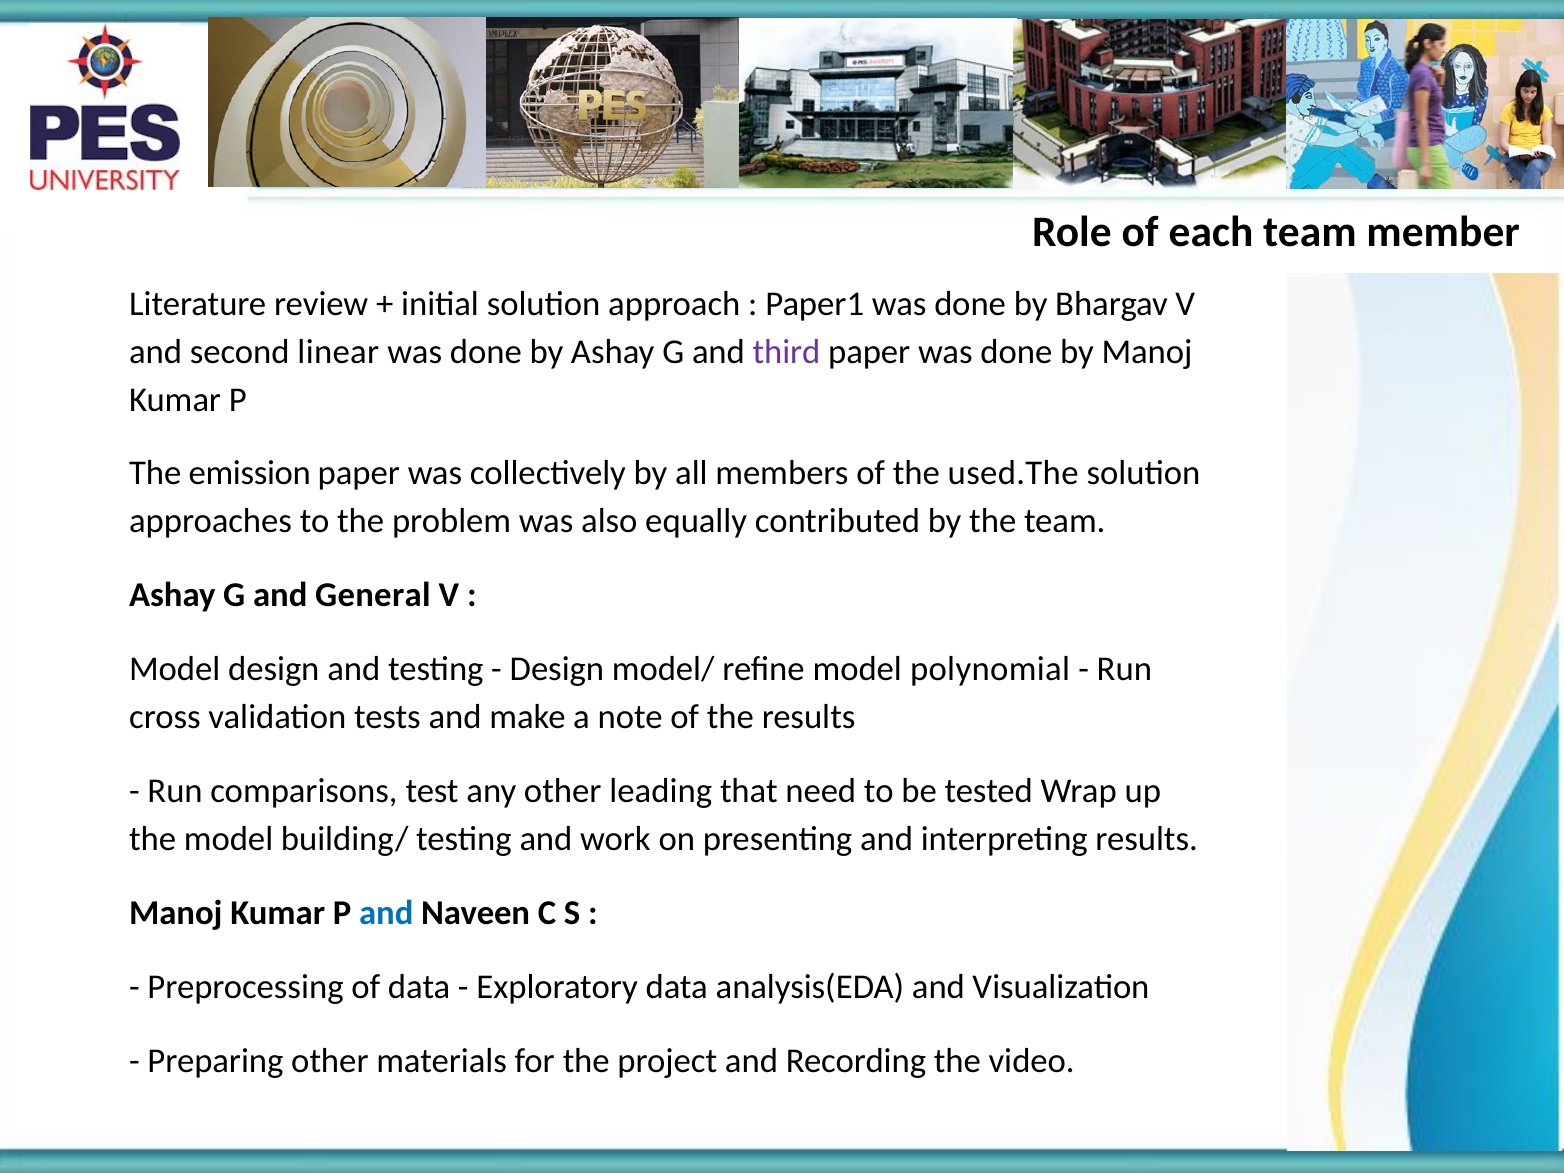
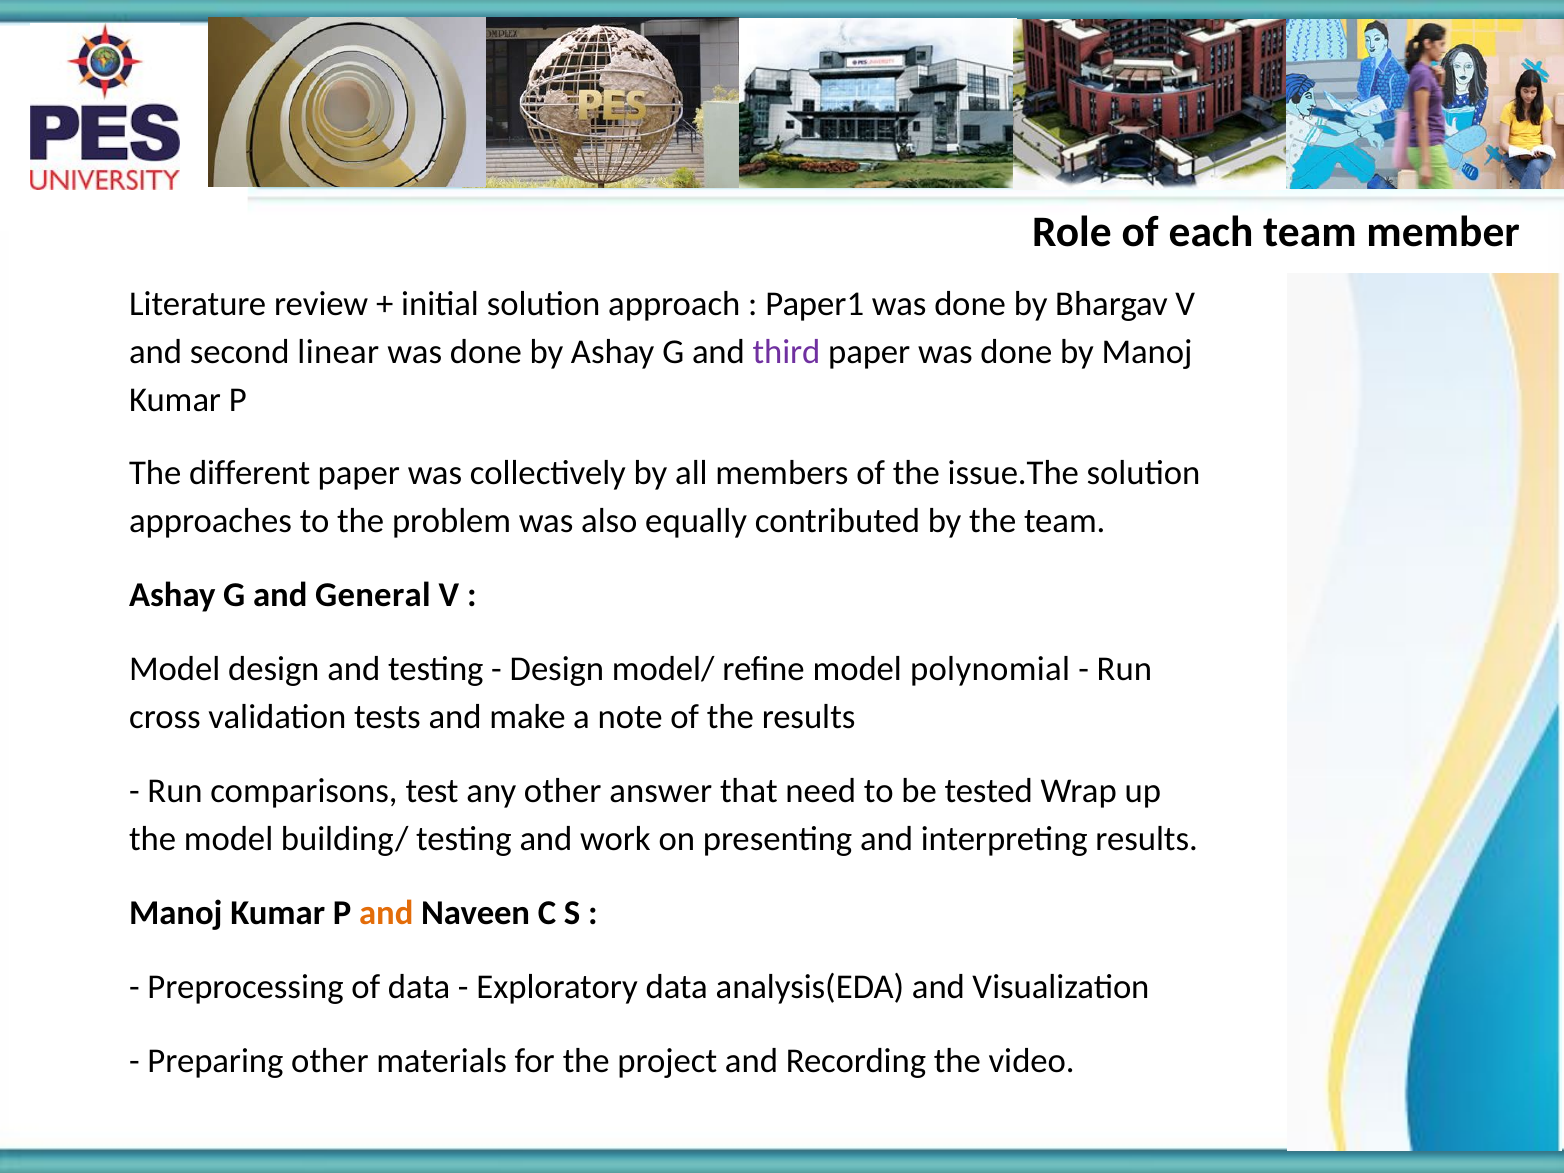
emission: emission -> different (250, 474)
used.The: used.The -> issue.The (1013, 474)
leading: leading -> answer (661, 791)
and colour: blue -> orange (386, 913)
